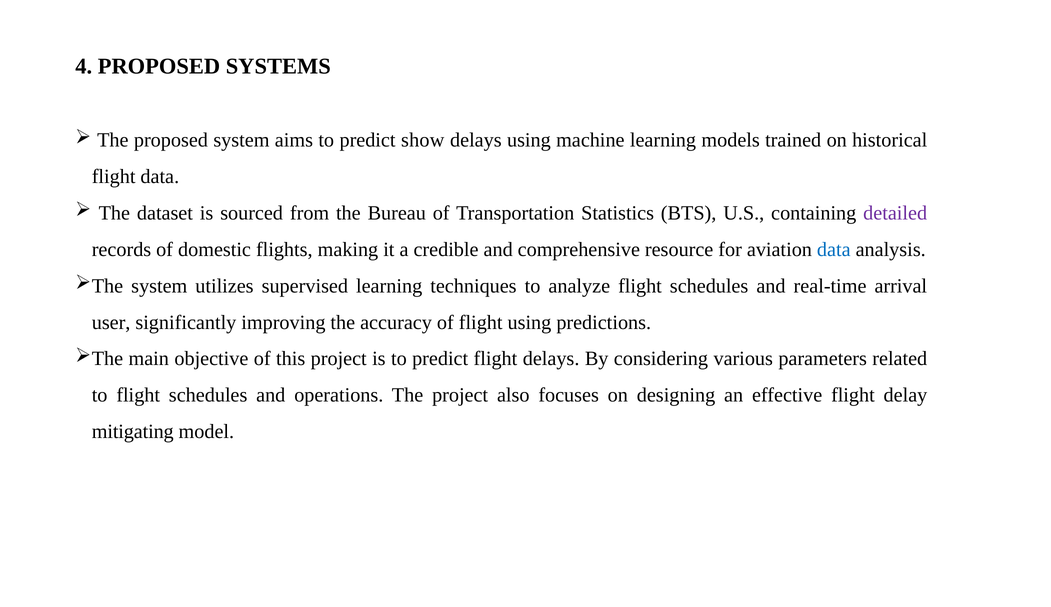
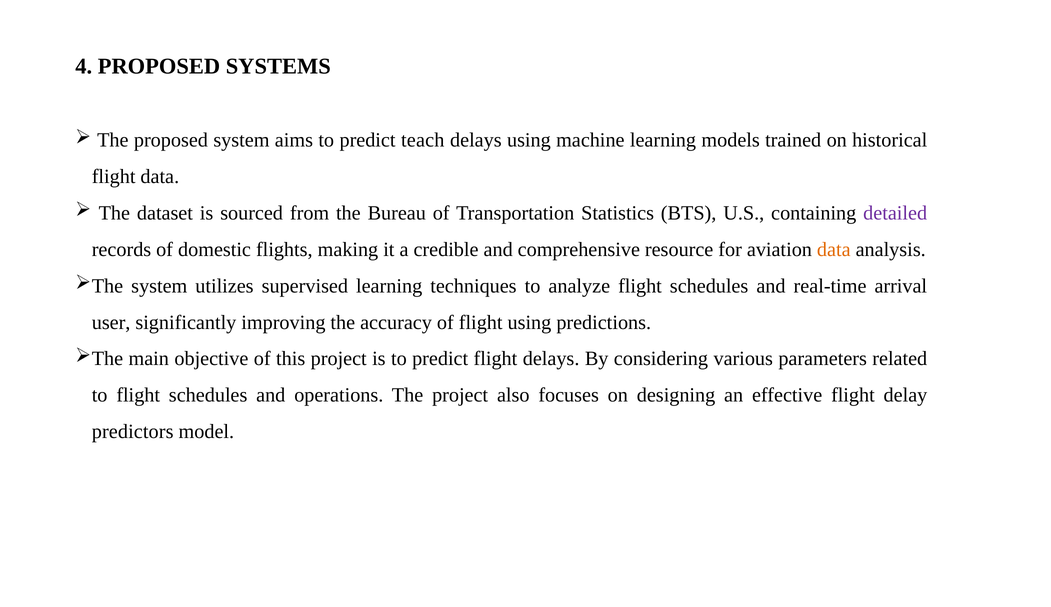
show: show -> teach (423, 140)
data colour: blue -> orange (834, 249)
mitigating: mitigating -> predictors (133, 431)
